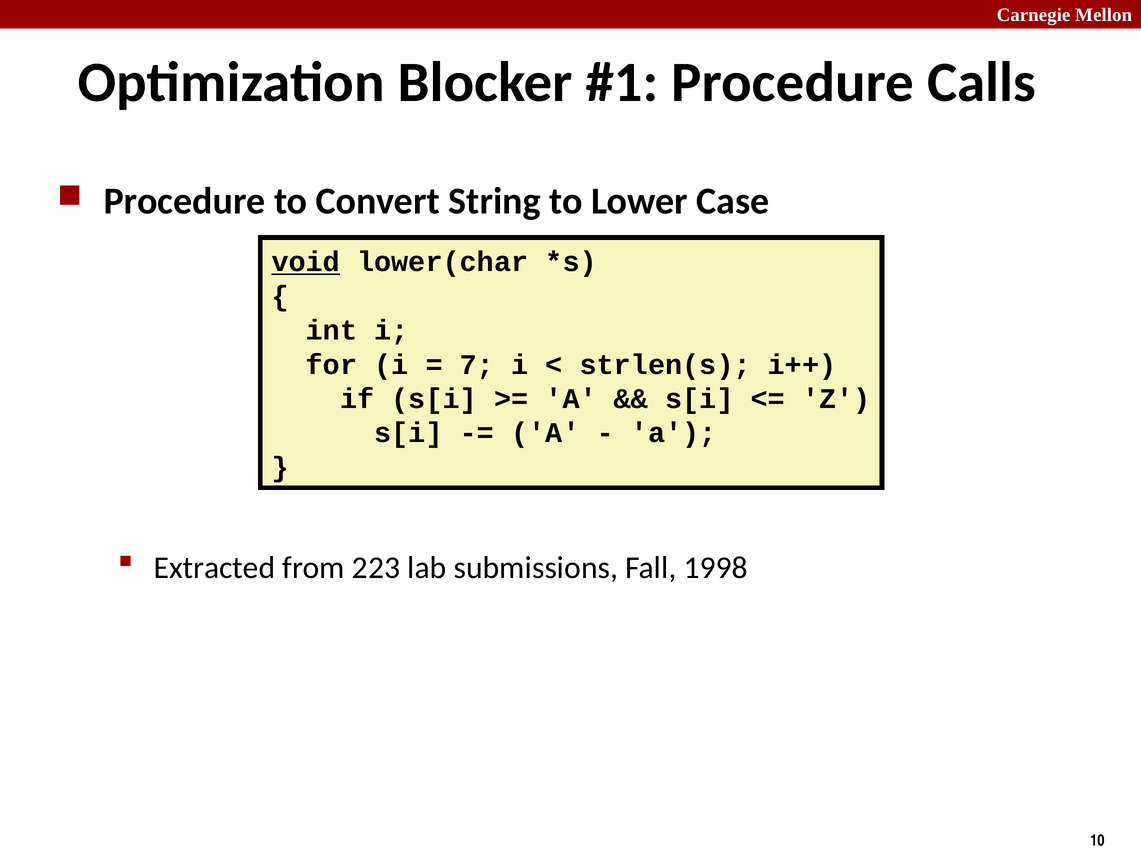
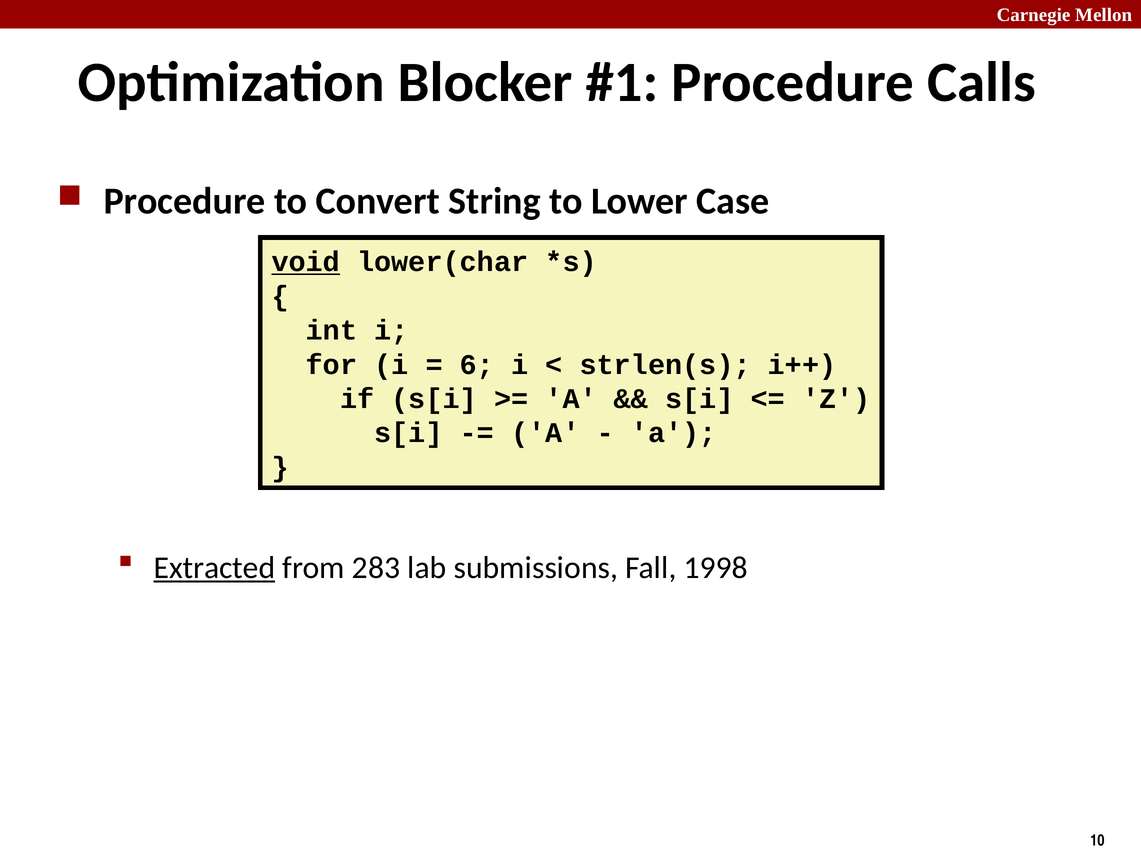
7: 7 -> 6 (477, 365)
Extracted underline: none -> present (214, 568)
223: 223 -> 283 (376, 568)
